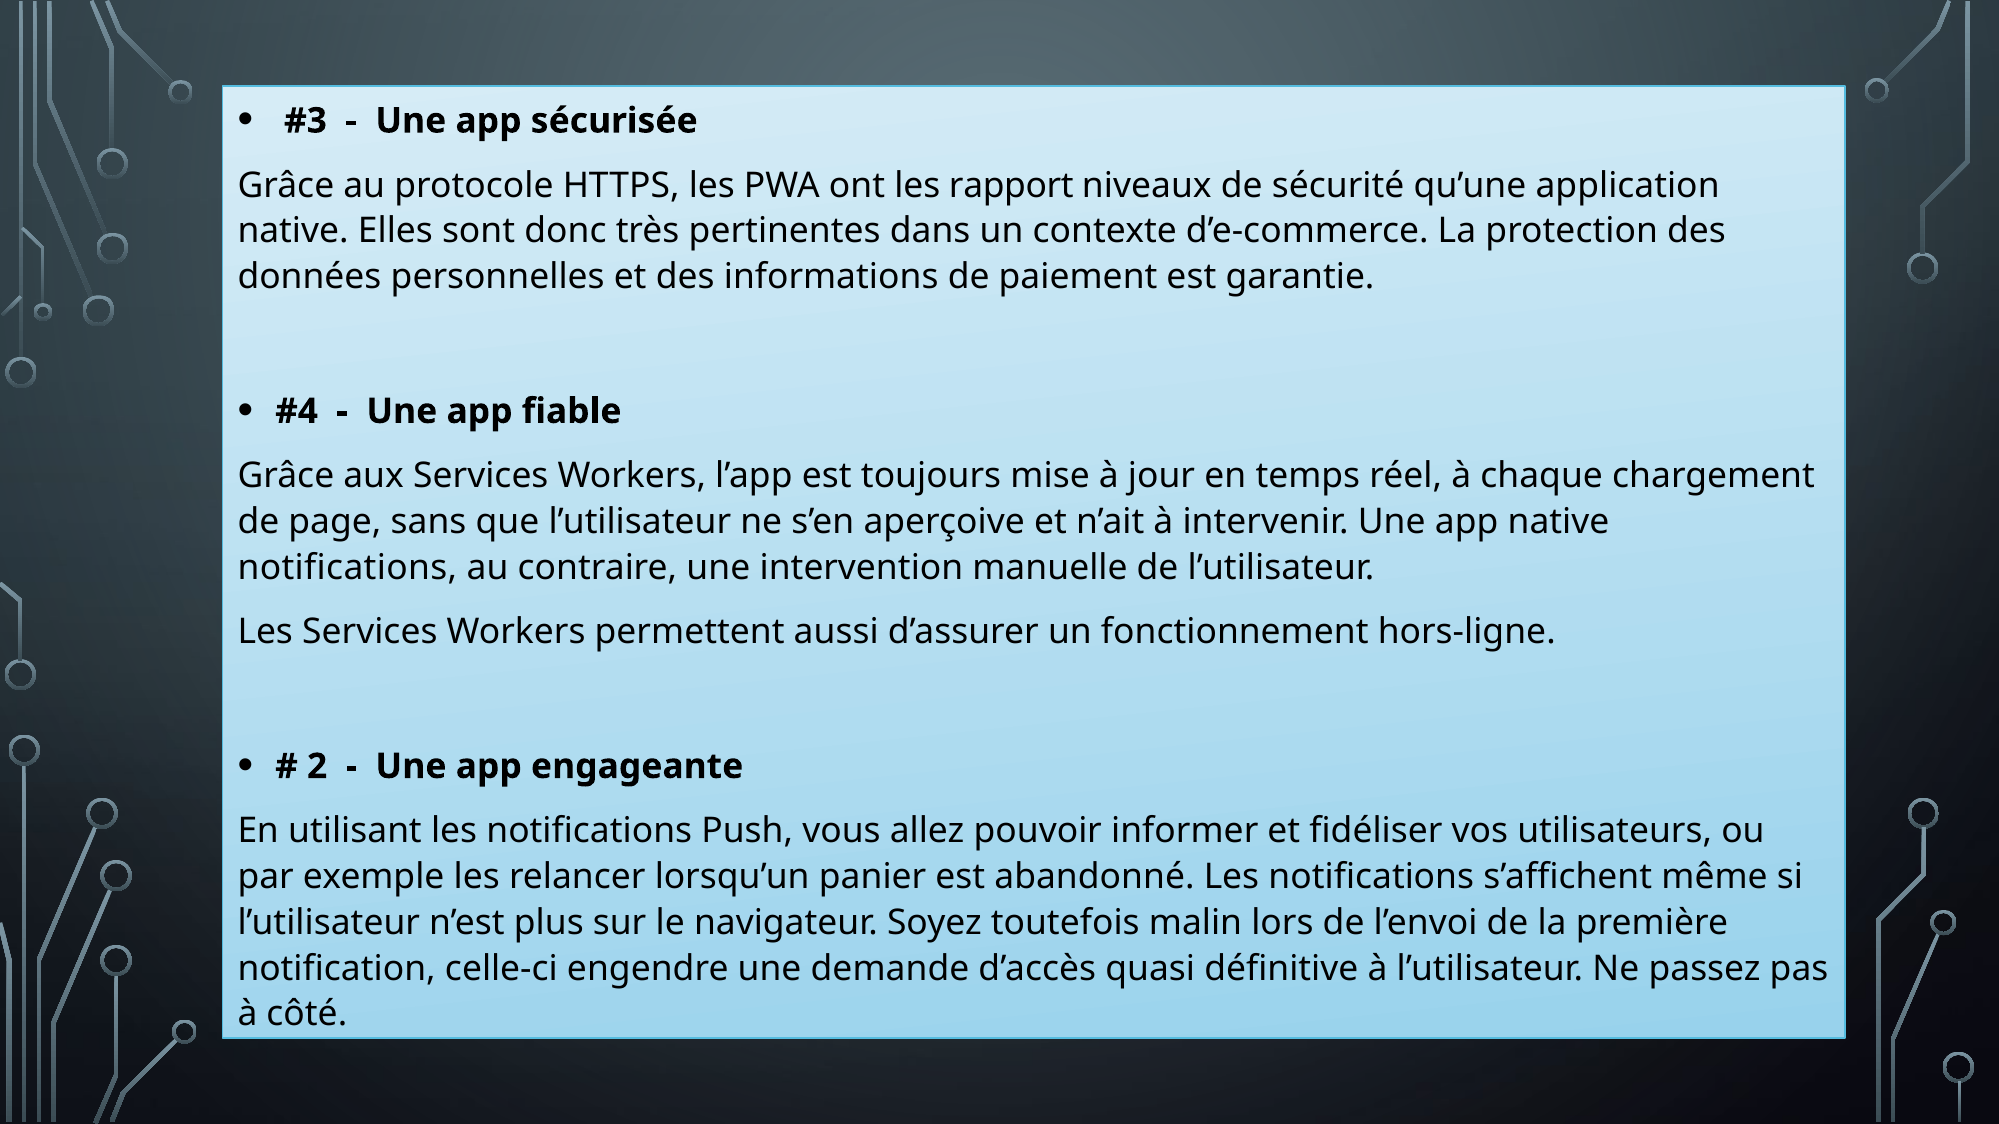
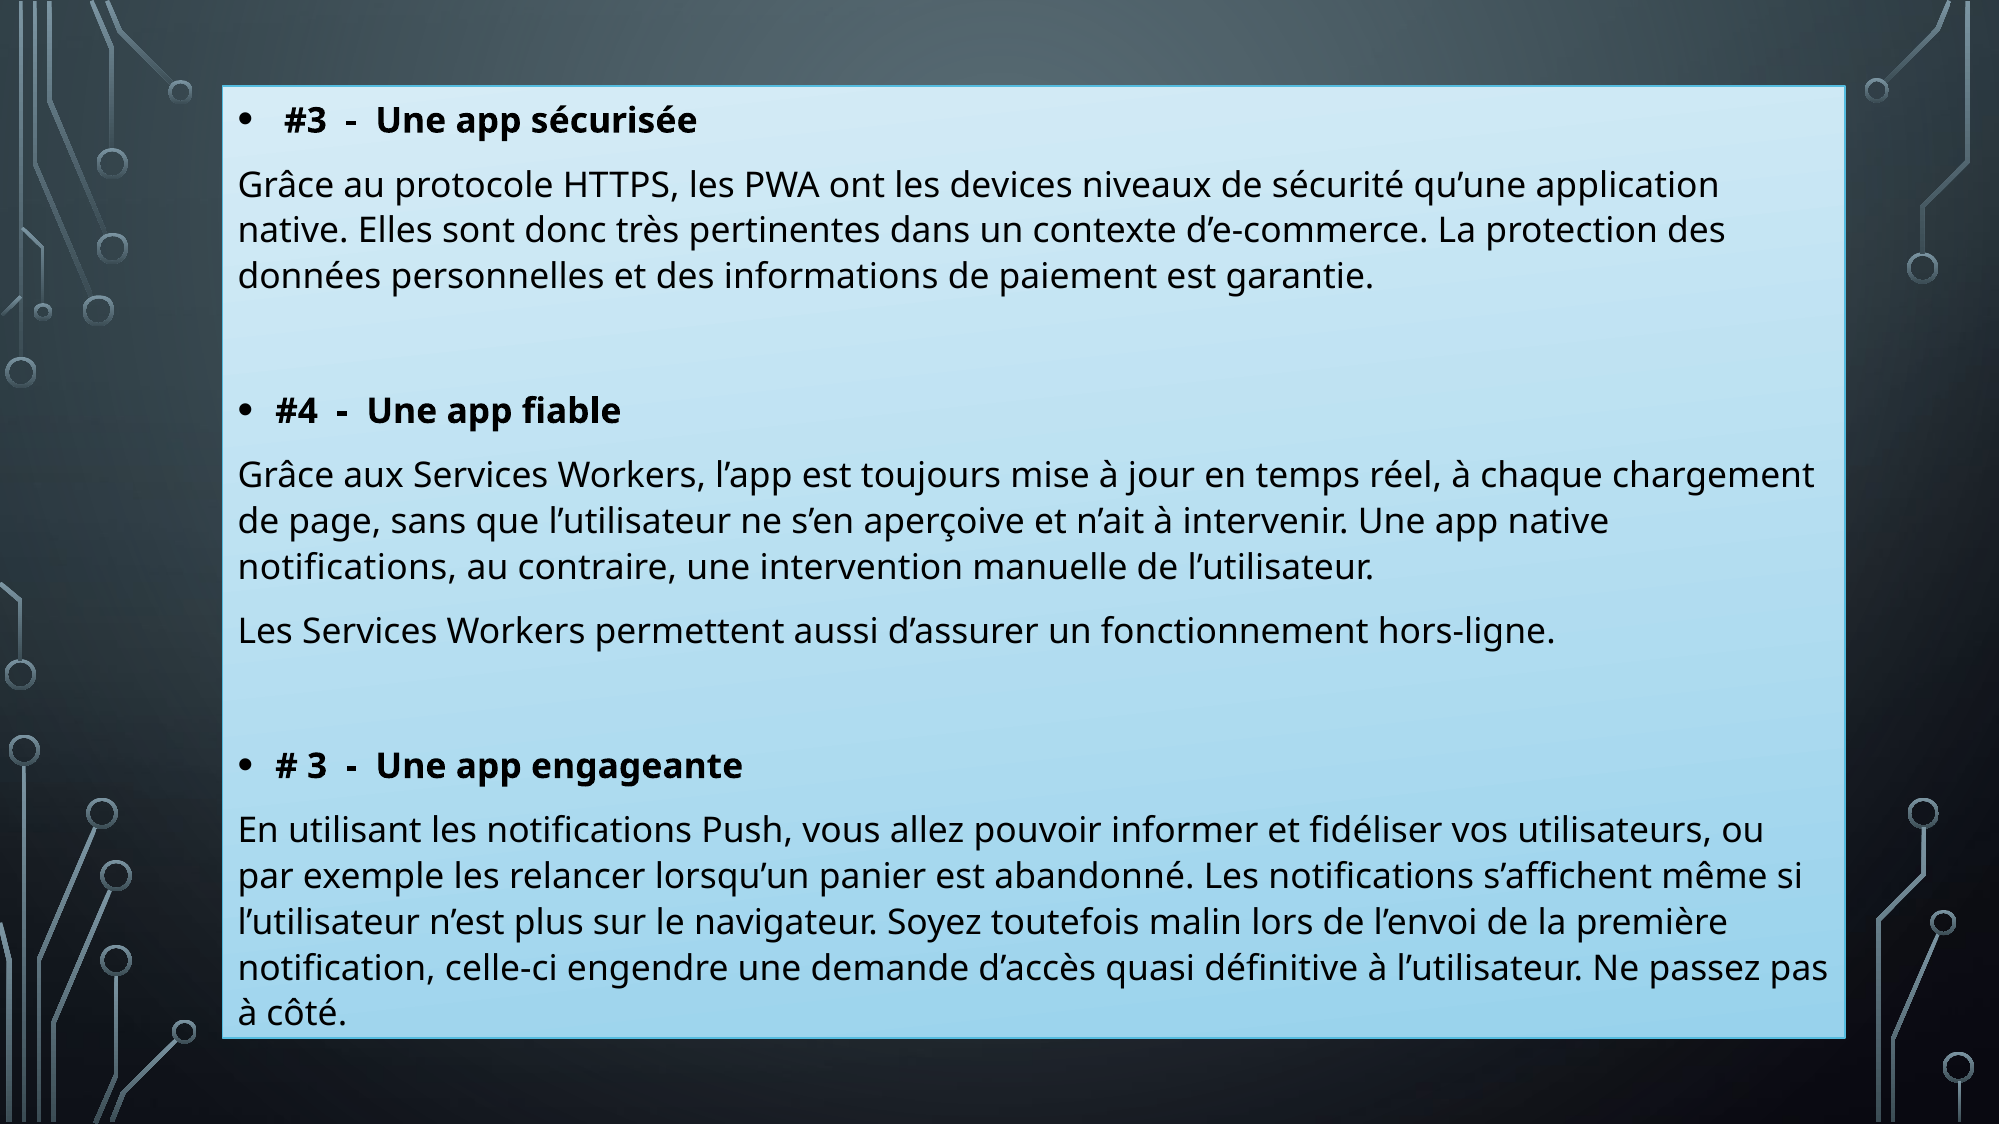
rapport: rapport -> devices (1011, 185)
2: 2 -> 3 (317, 767)
